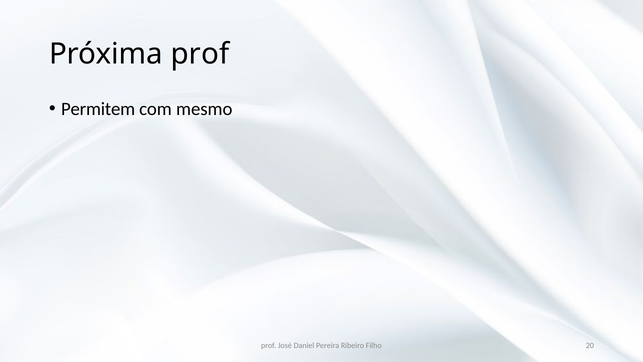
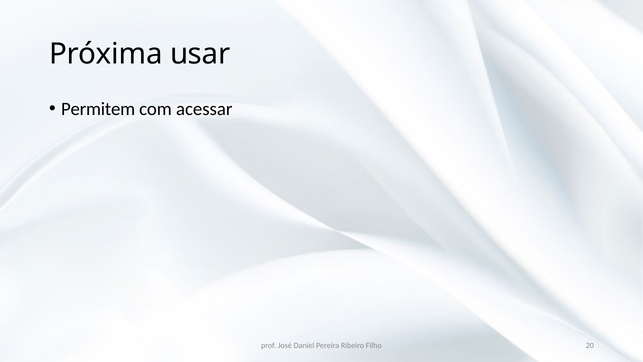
Próxima prof: prof -> usar (200, 54)
mesmo: mesmo -> acessar (204, 109)
